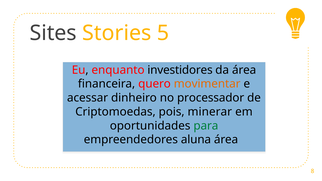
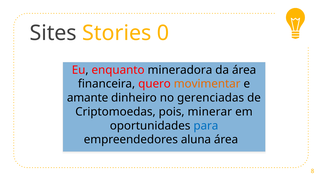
5: 5 -> 0 (163, 33)
investidores: investidores -> mineradora (180, 70)
acessar: acessar -> amante (88, 98)
processador: processador -> gerenciadas (211, 98)
para colour: green -> blue (206, 126)
